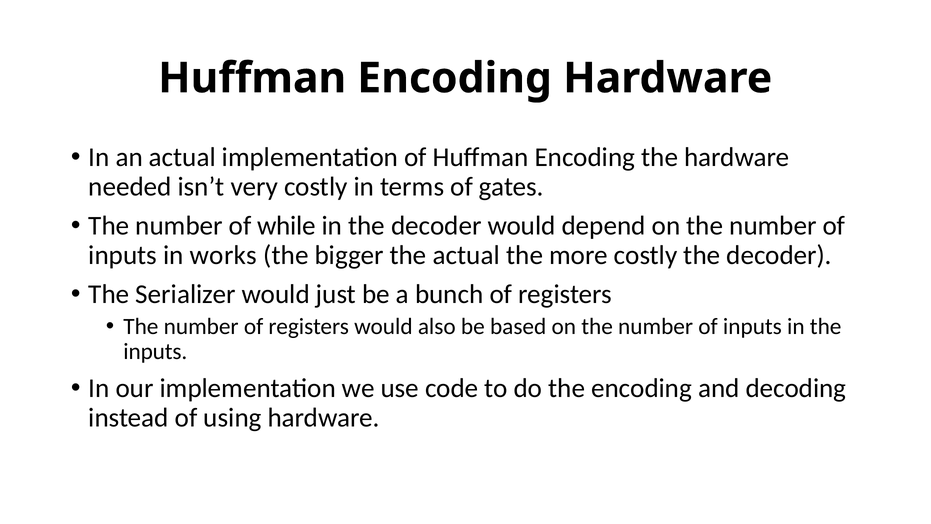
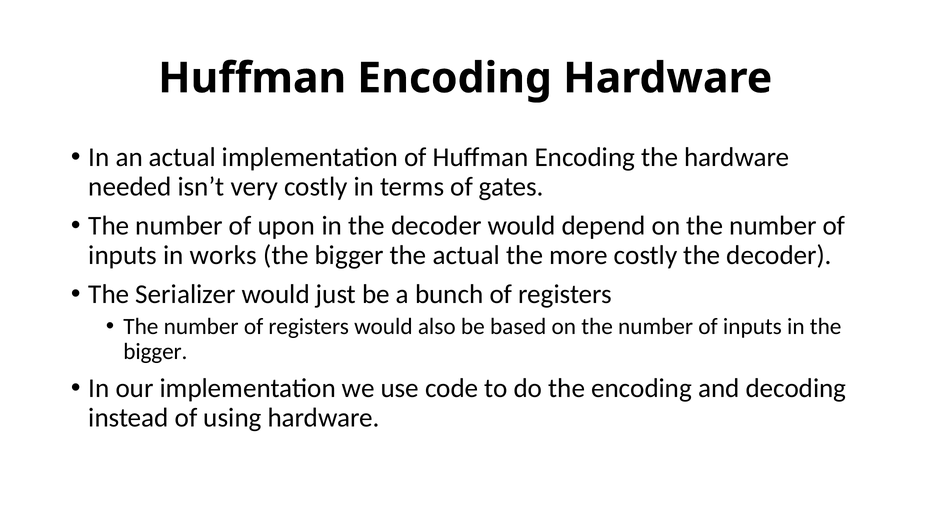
while: while -> upon (286, 226)
inputs: inputs -> bigger (155, 351)
